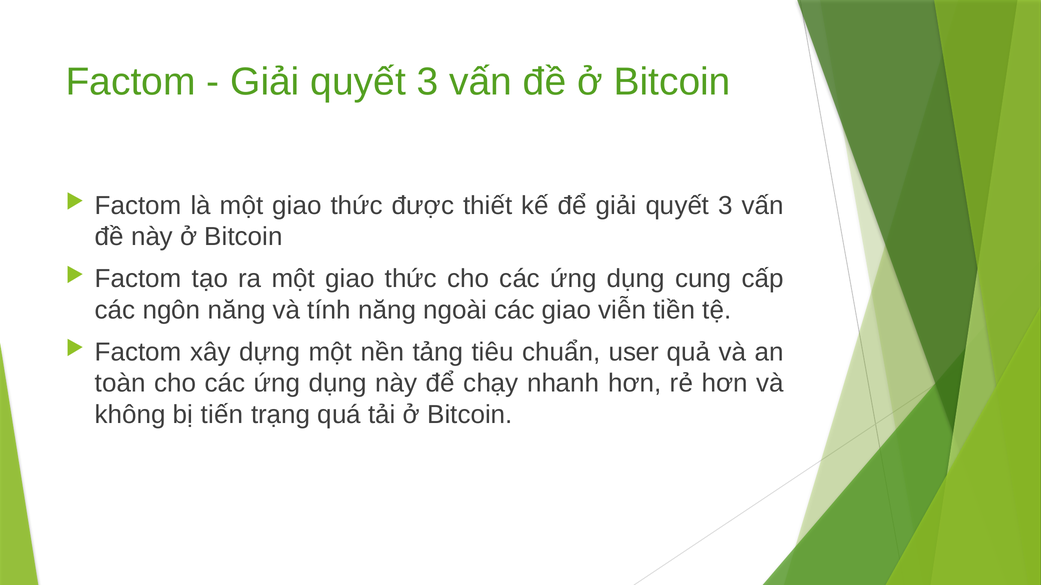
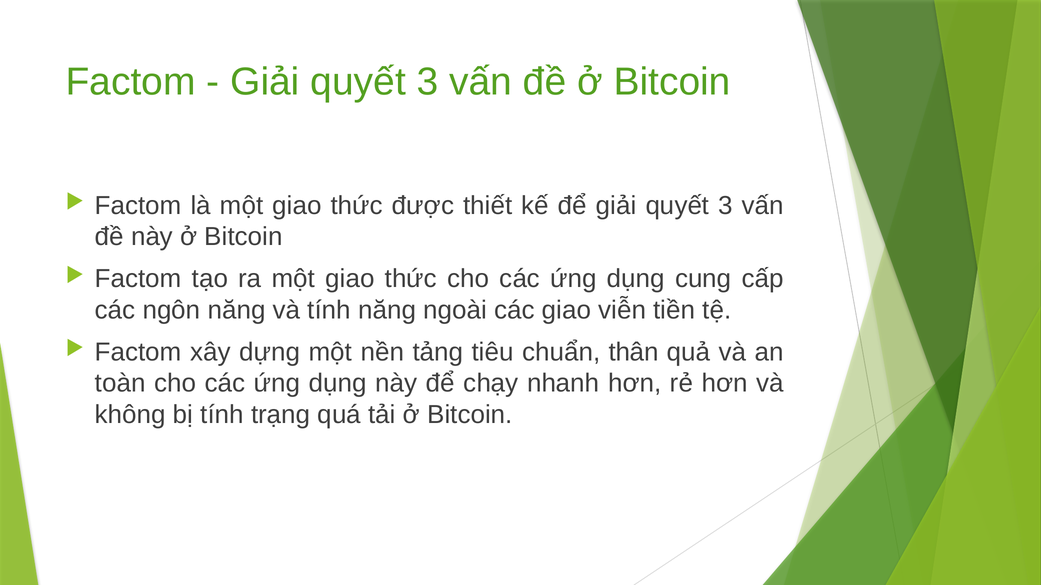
user: user -> thân (634, 352)
bị tiến: tiến -> tính (222, 415)
